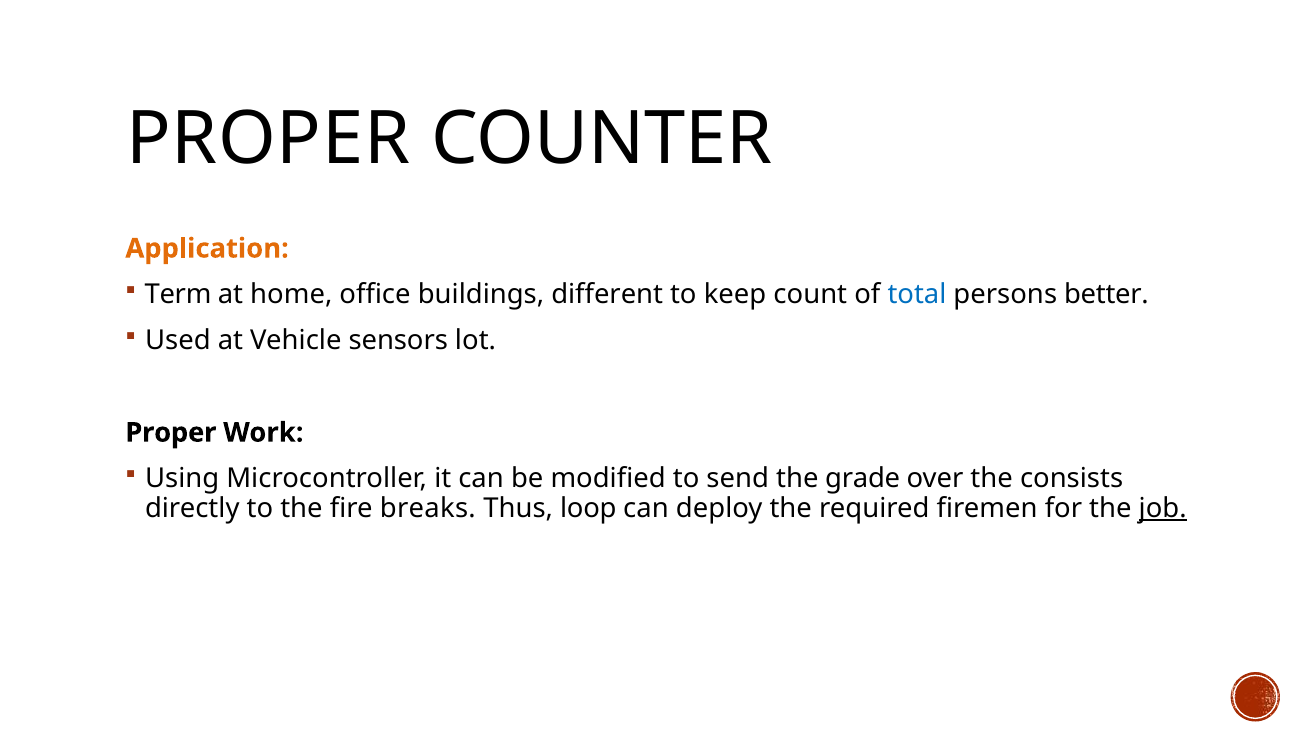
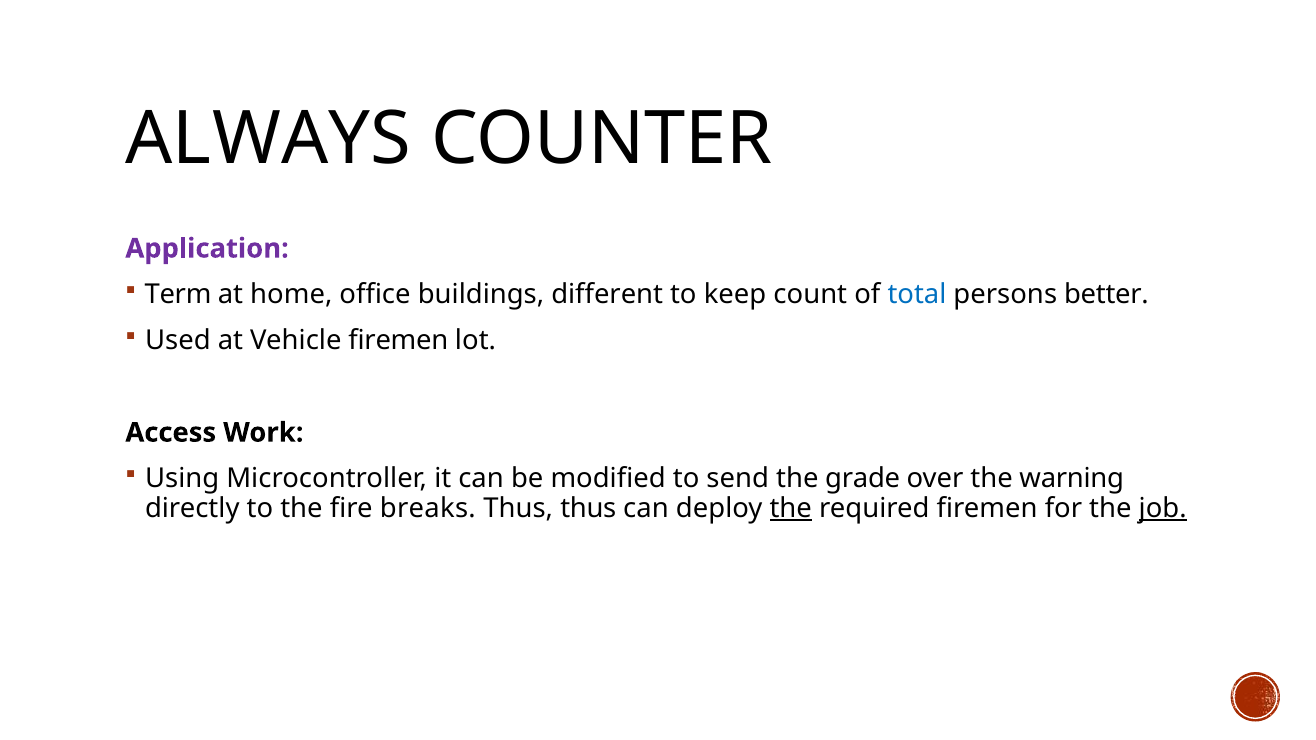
PROPER: PROPER -> ALWAYS (268, 139)
Application colour: orange -> purple (207, 249)
Vehicle sensors: sensors -> firemen (398, 341)
Proper: Proper -> Access (171, 433)
consists: consists -> warning (1072, 479)
Thus loop: loop -> thus (588, 508)
the underline: none -> present (791, 508)
